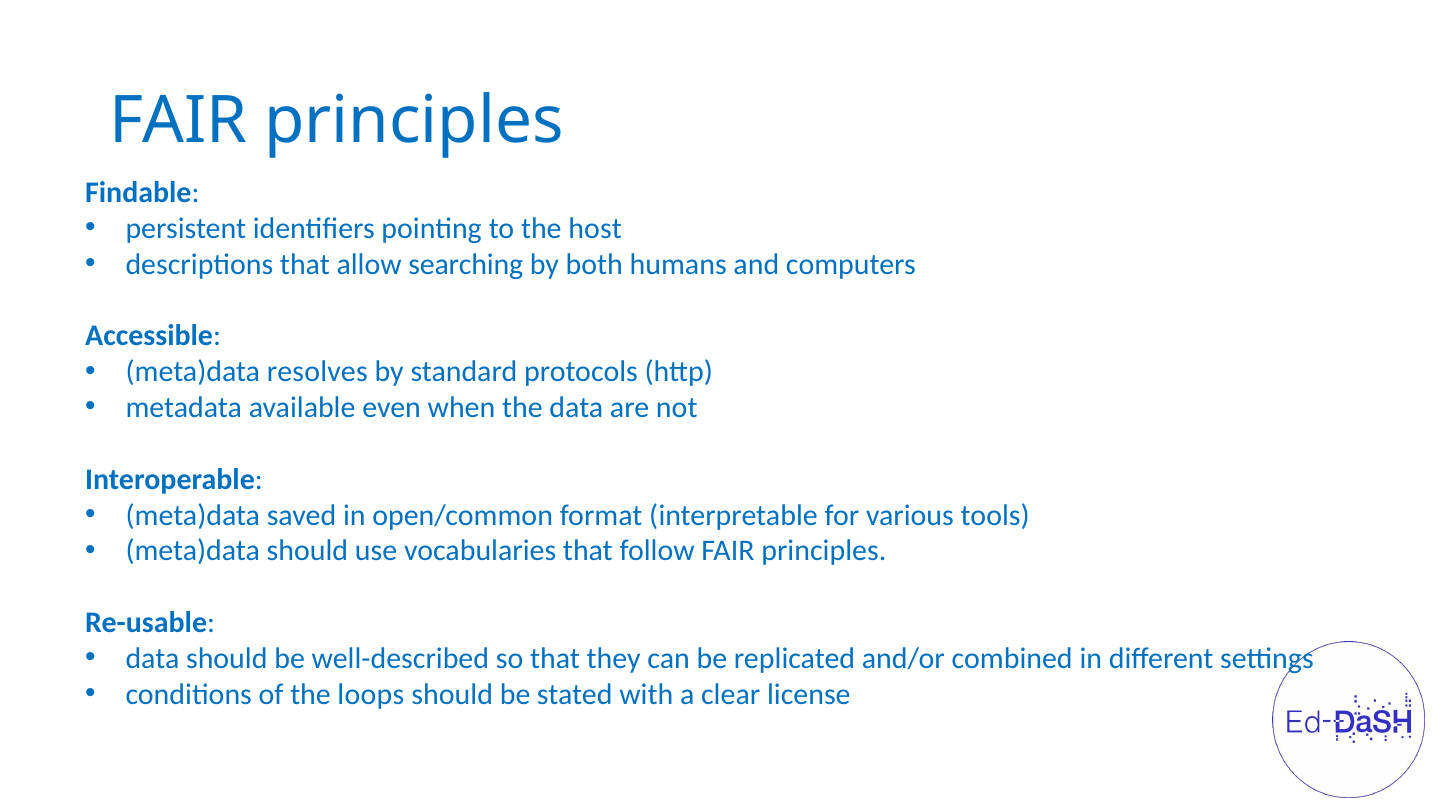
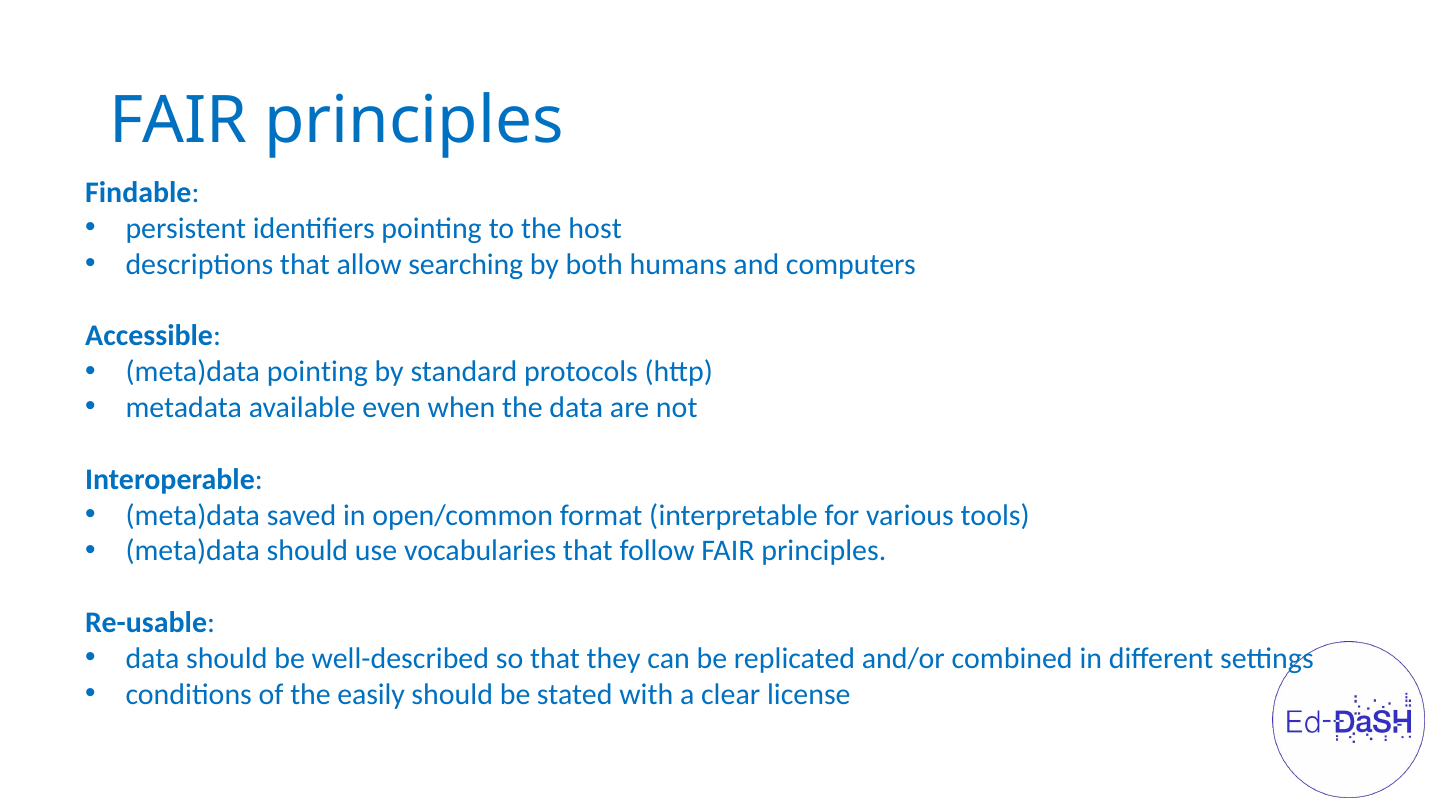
meta)data resolves: resolves -> pointing (317, 372)
loops: loops -> easily (371, 695)
